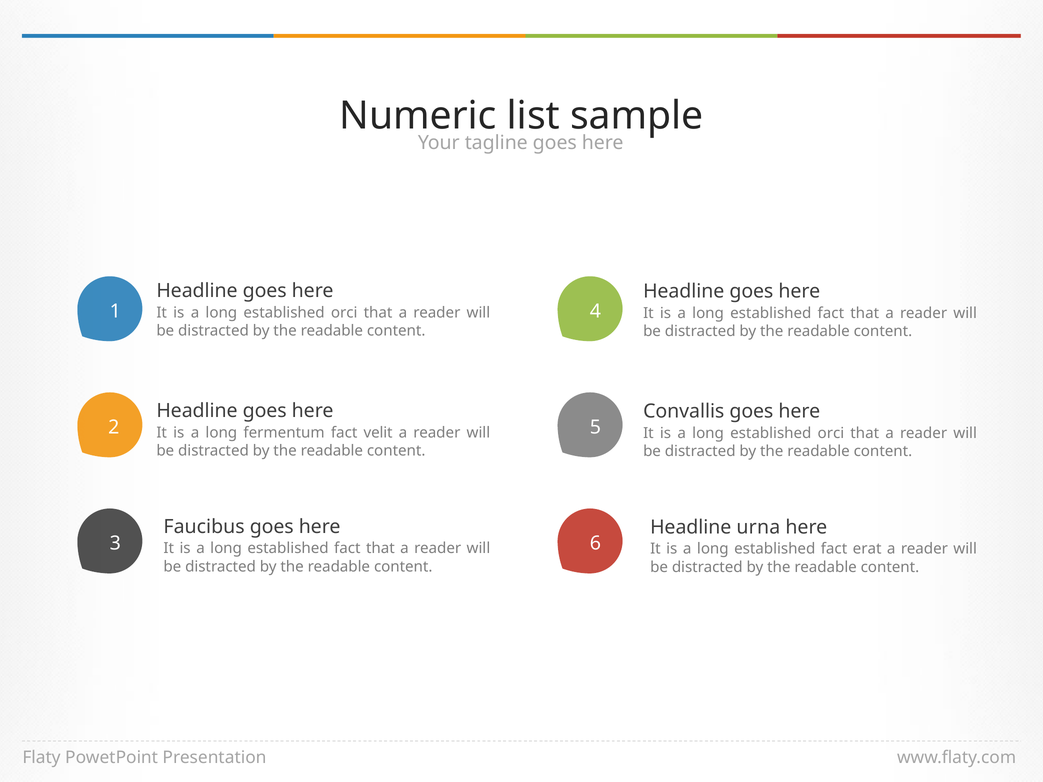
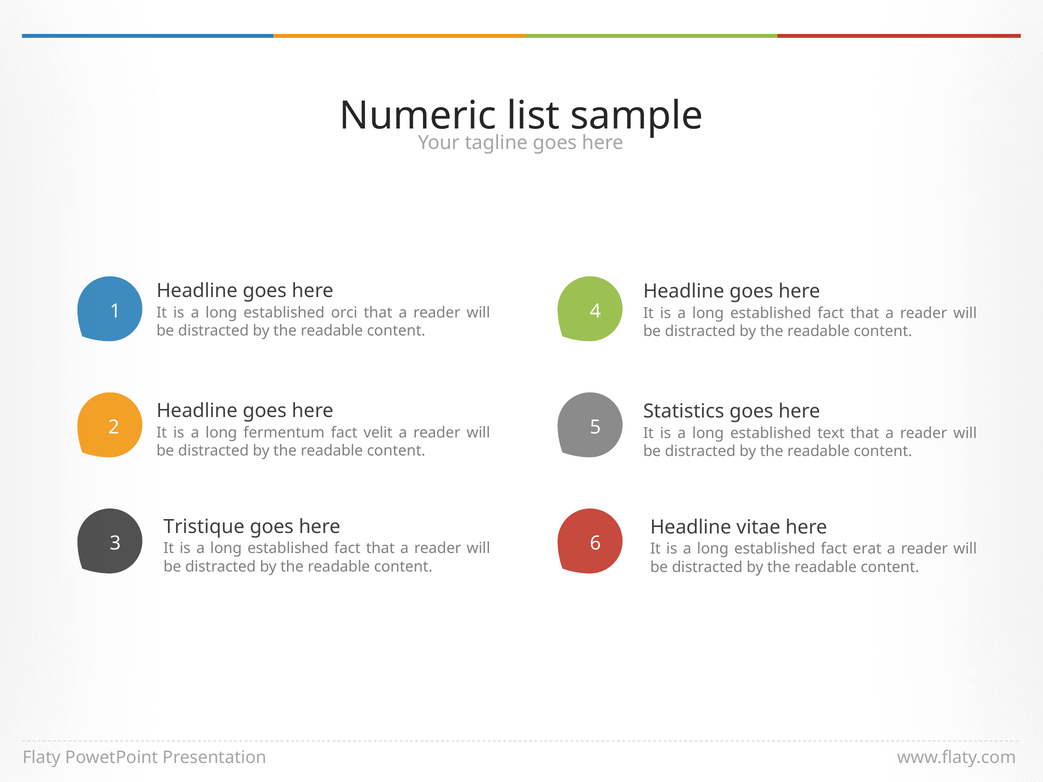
Convallis: Convallis -> Statistics (684, 411)
orci: orci -> text (831, 433)
Faucibus: Faucibus -> Tristique (204, 527)
urna: urna -> vitae (758, 527)
